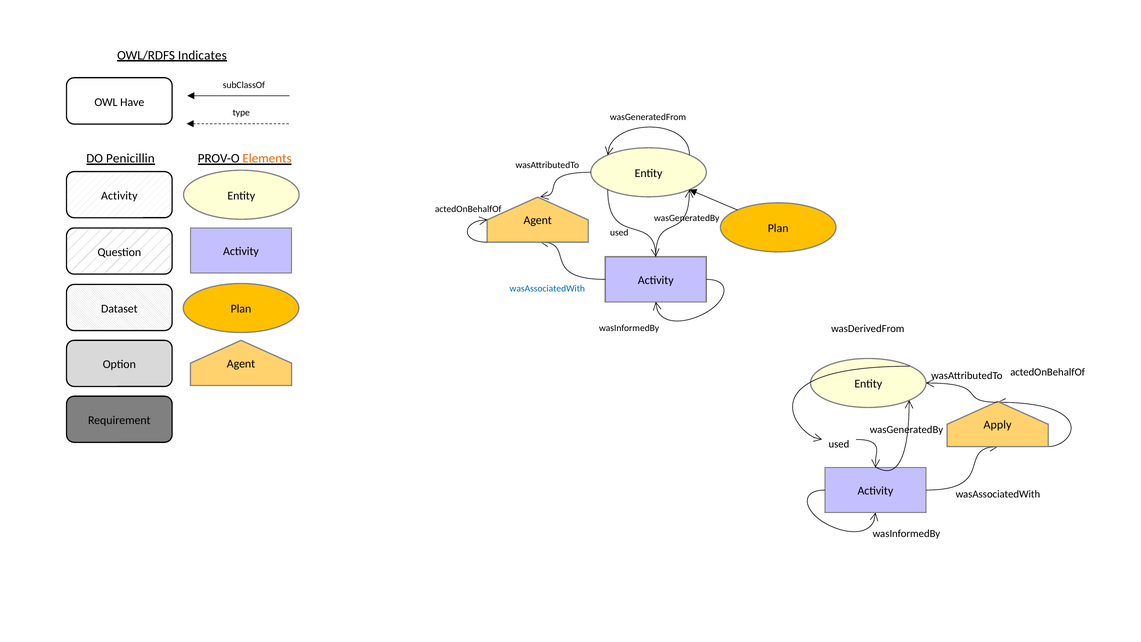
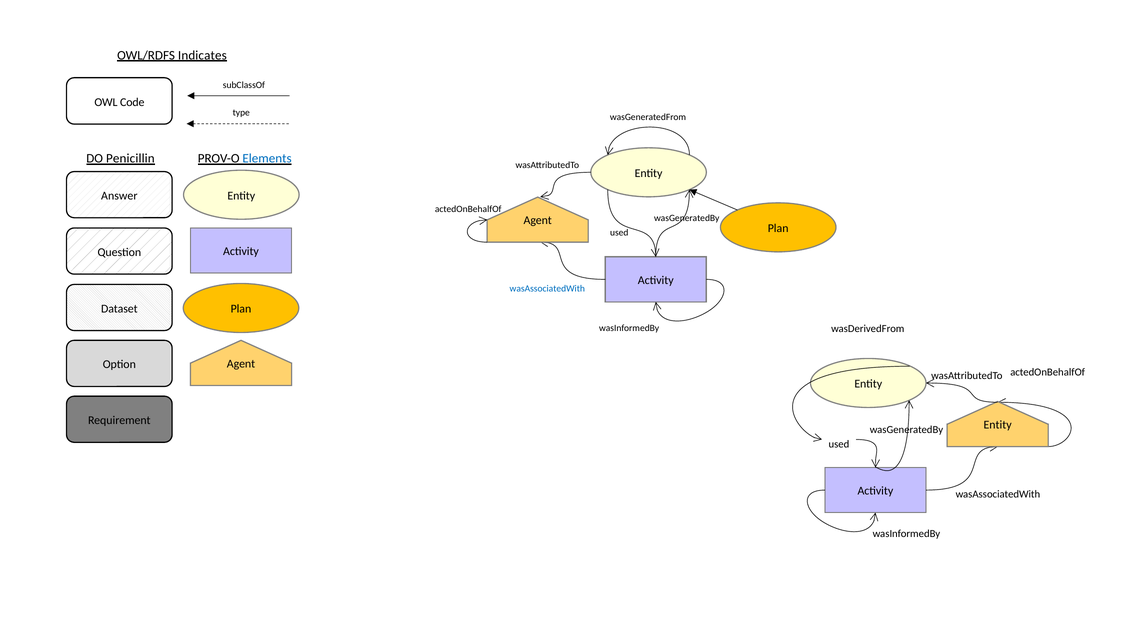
Have: Have -> Code (132, 102)
Elements colour: orange -> blue (267, 159)
Activity: Activity -> Answer (119, 196)
Apply: Apply -> Entity (998, 425)
